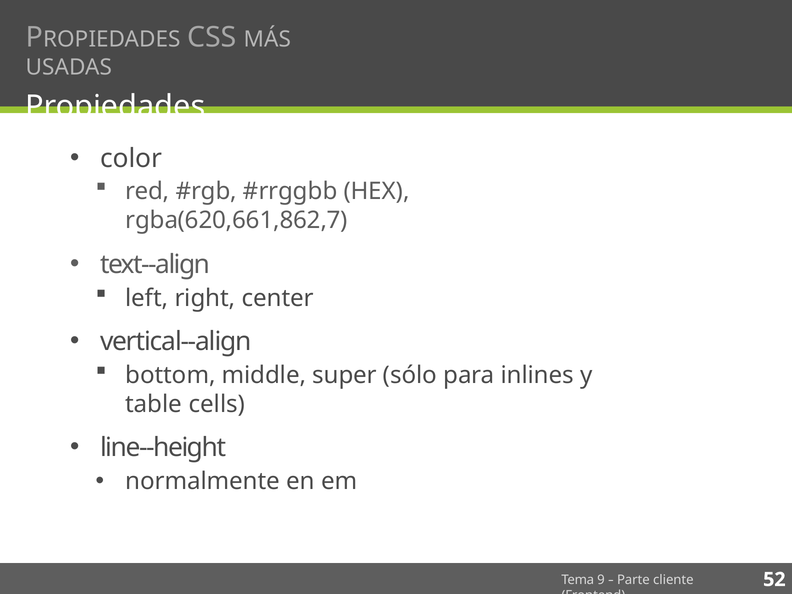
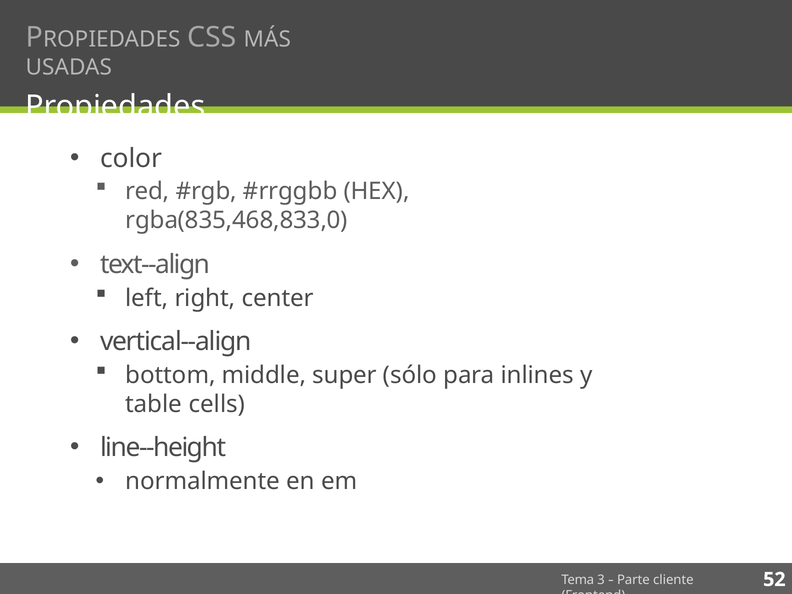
rgba(620,661,862,7: rgba(620,661,862,7 -> rgba(835,468,833,0 (237, 220)
9: 9 -> 3 (601, 580)
